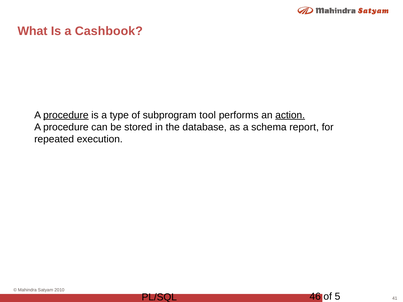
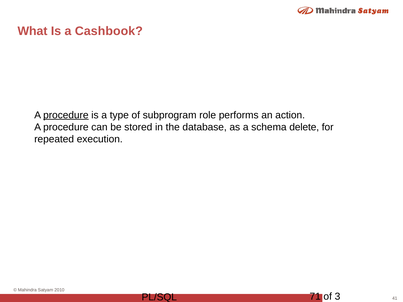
tool: tool -> role (208, 115)
action underline: present -> none (290, 115)
report: report -> delete (304, 127)
46: 46 -> 71 (315, 297)
5: 5 -> 3 (337, 297)
